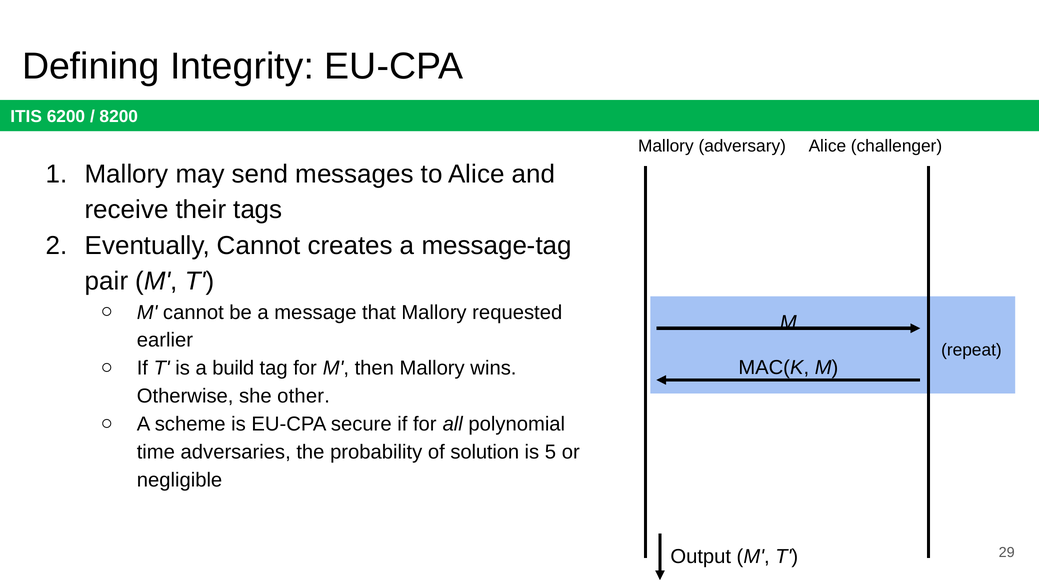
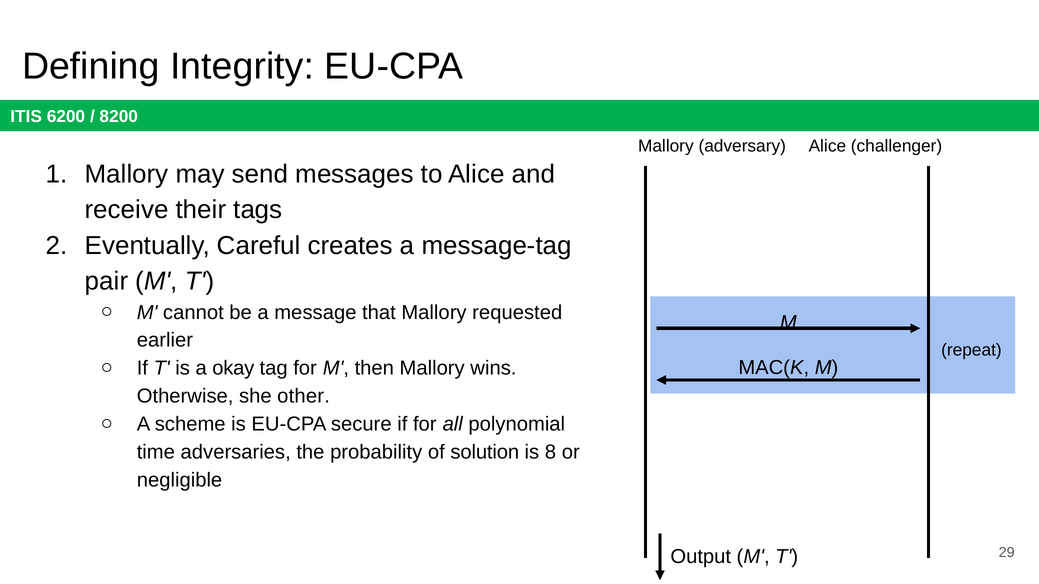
Eventually Cannot: Cannot -> Careful (259, 246)
build: build -> okay (233, 368)
5: 5 -> 8 (550, 452)
